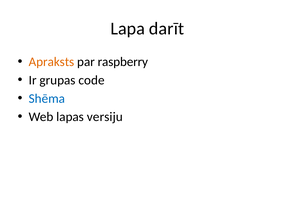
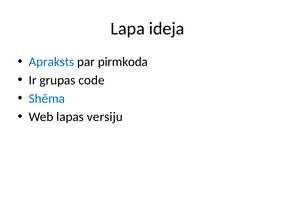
darīt: darīt -> ideja (167, 29)
Apraksts colour: orange -> blue (52, 62)
raspberry: raspberry -> pirmkoda (123, 62)
